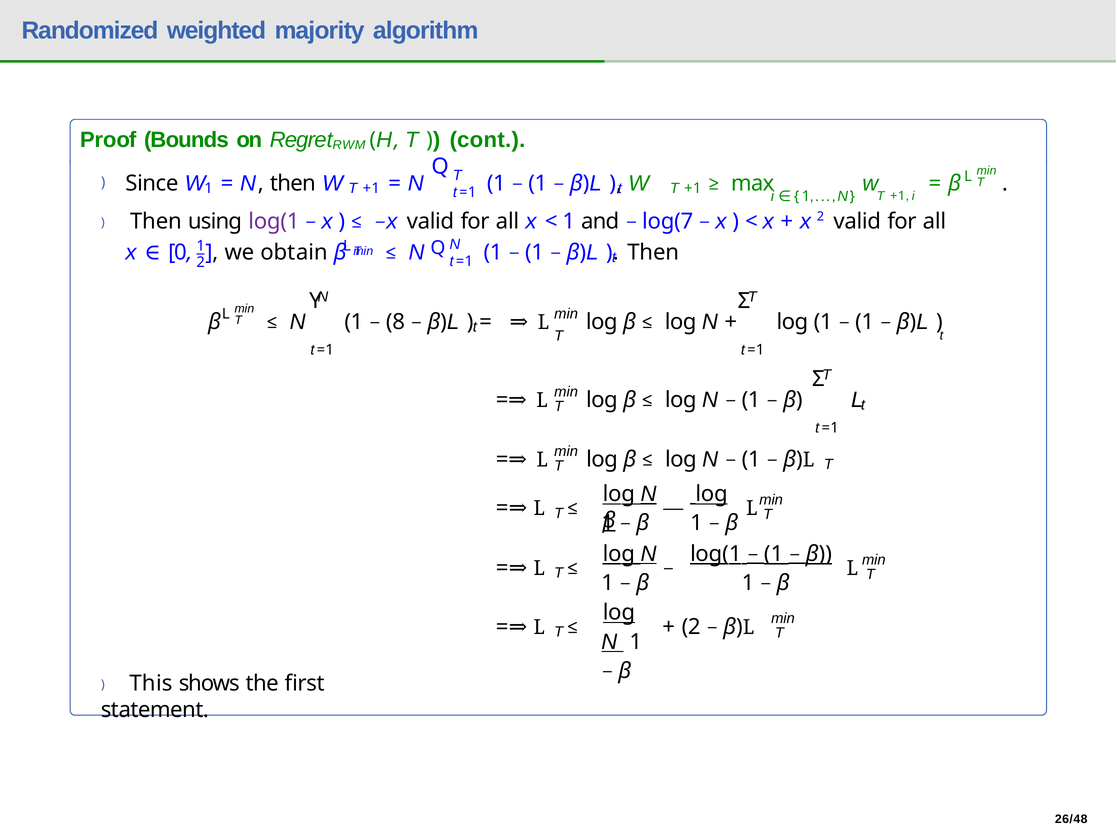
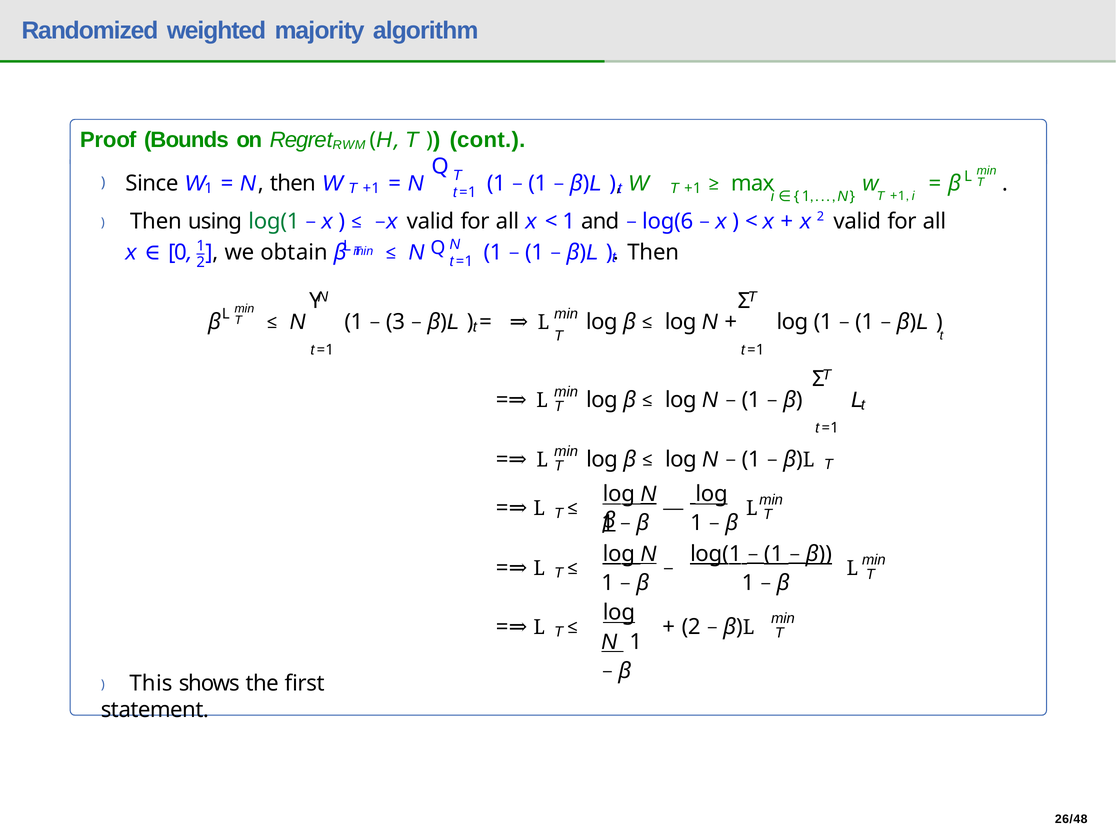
log(1 colour: purple -> green (274, 221)
log(7: log(7 -> log(6 (668, 221)
8: 8 -> 3 (395, 322)
